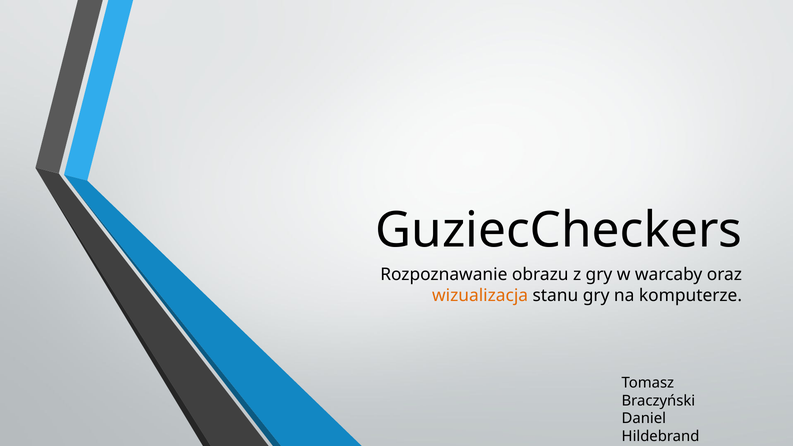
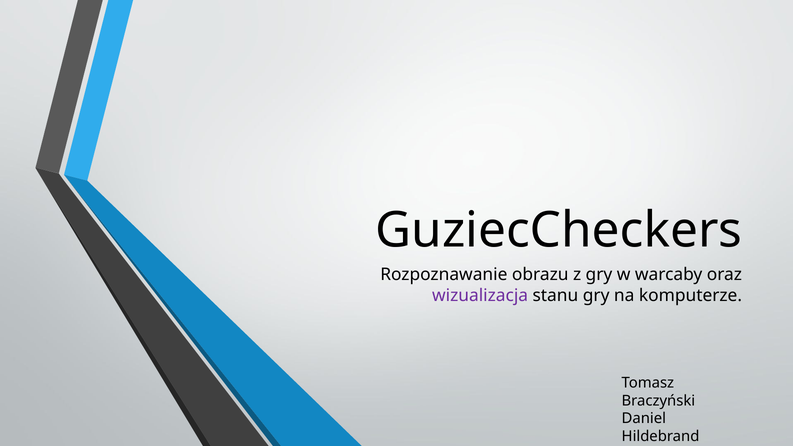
wizualizacja colour: orange -> purple (480, 295)
